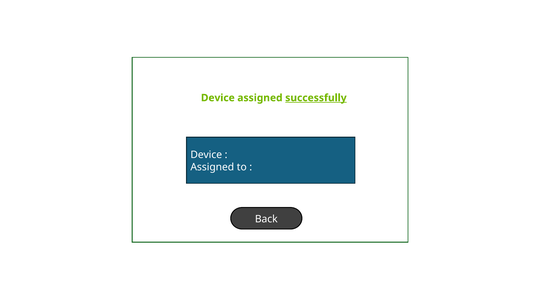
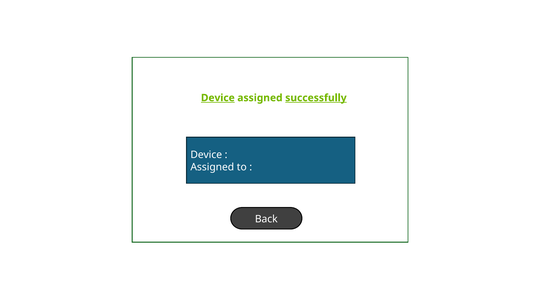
Device underline: none -> present (218, 98)
